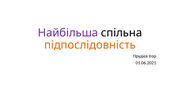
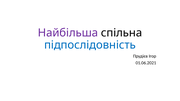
підпослідовність colour: orange -> blue (90, 45)
